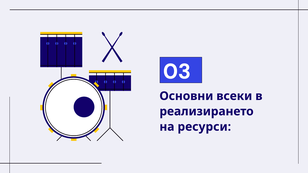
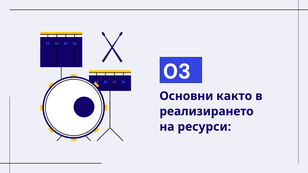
всеки: всеки -> както (234, 96)
